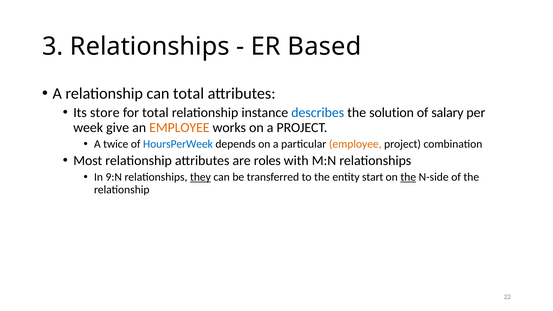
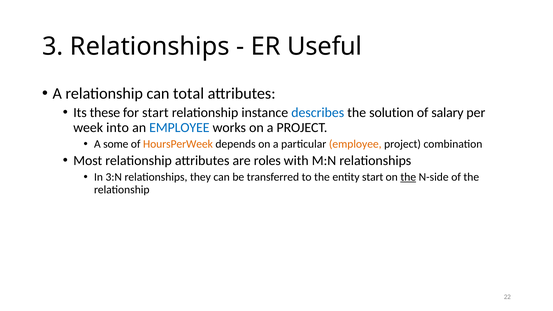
Based: Based -> Useful (325, 46)
store: store -> these (105, 113)
for total: total -> start (155, 113)
give: give -> into (118, 127)
EMPLOYEE colour: orange -> blue (179, 127)
twice: twice -> some (116, 144)
HoursPerWeek colour: blue -> orange (178, 144)
9:N: 9:N -> 3:N (114, 177)
they underline: present -> none (200, 177)
